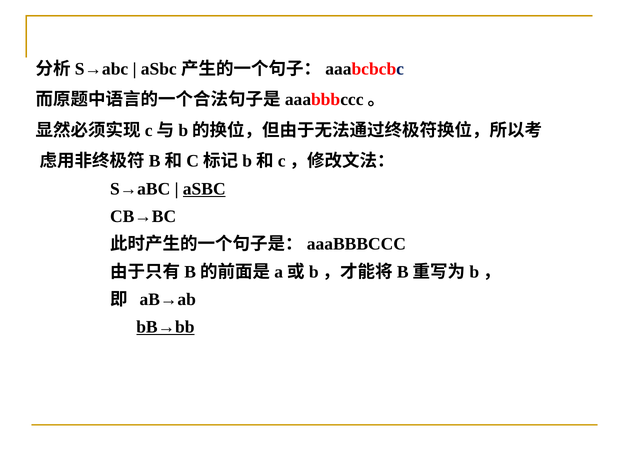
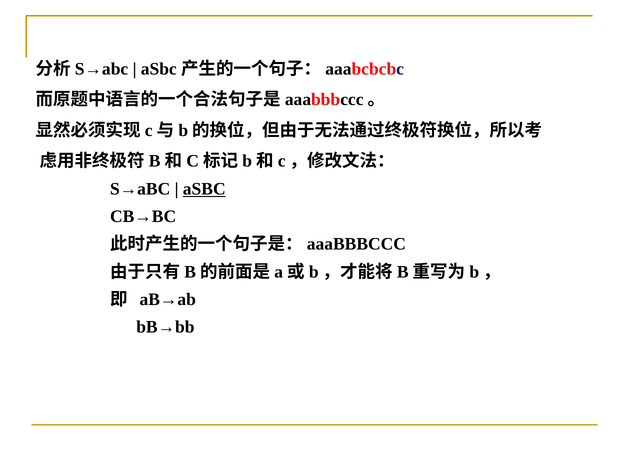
bB→bb underline: present -> none (165, 327)
